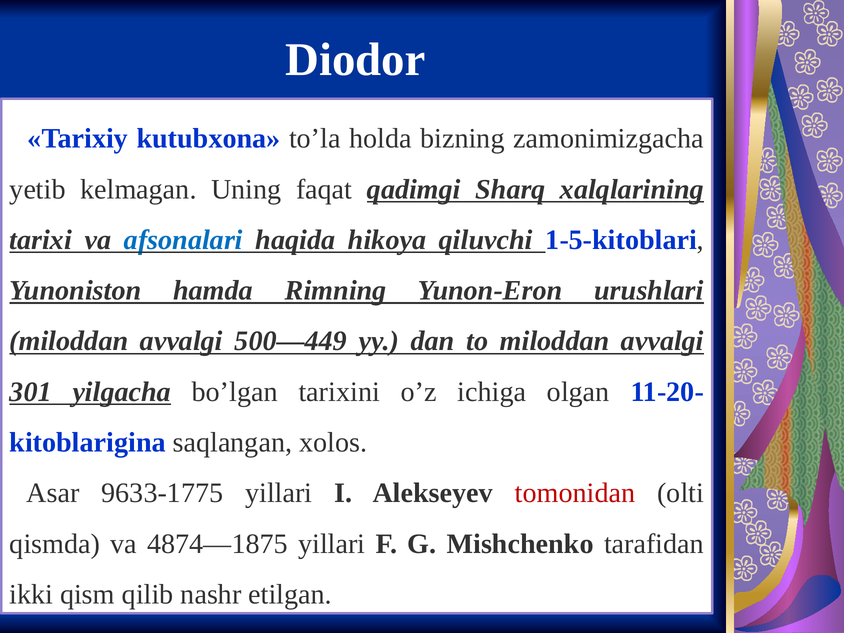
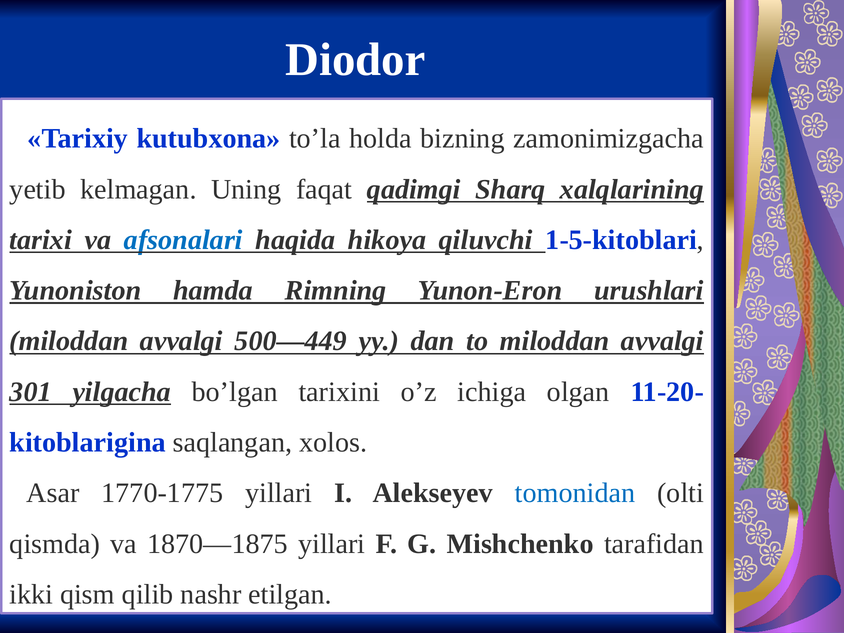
9633-1775: 9633-1775 -> 1770-1775 (162, 493)
tomonidan colour: red -> blue (575, 493)
4874—1875: 4874—1875 -> 1870—1875 (218, 544)
